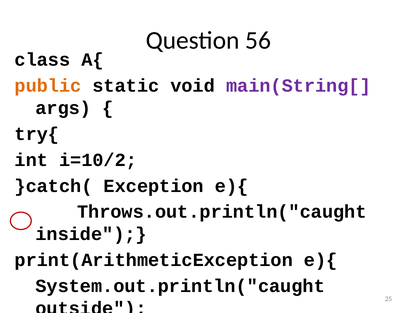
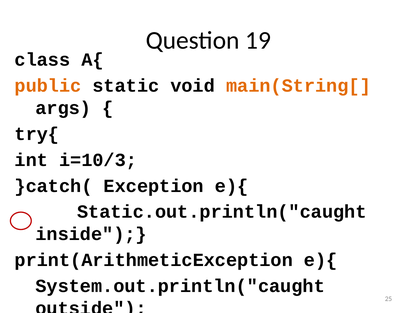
56: 56 -> 19 (258, 40)
main(String[ colour: purple -> orange (298, 86)
i=10/2: i=10/2 -> i=10/3 (98, 160)
Throws.out.println("caught: Throws.out.println("caught -> Static.out.println("caught (222, 212)
